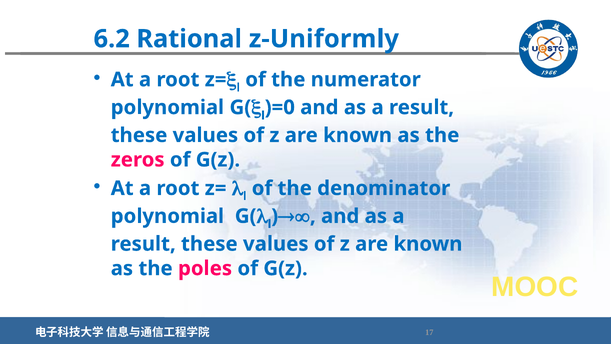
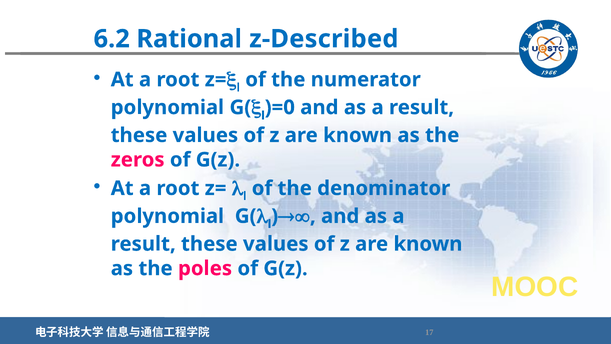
z-Uniformly: z-Uniformly -> z-Described (324, 39)
